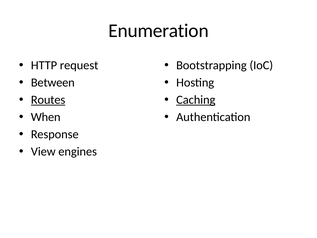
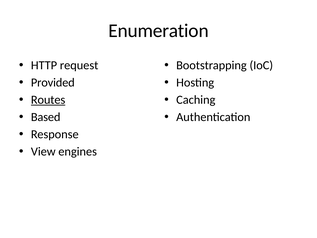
Between: Between -> Provided (53, 83)
Caching underline: present -> none (196, 100)
When: When -> Based (46, 117)
